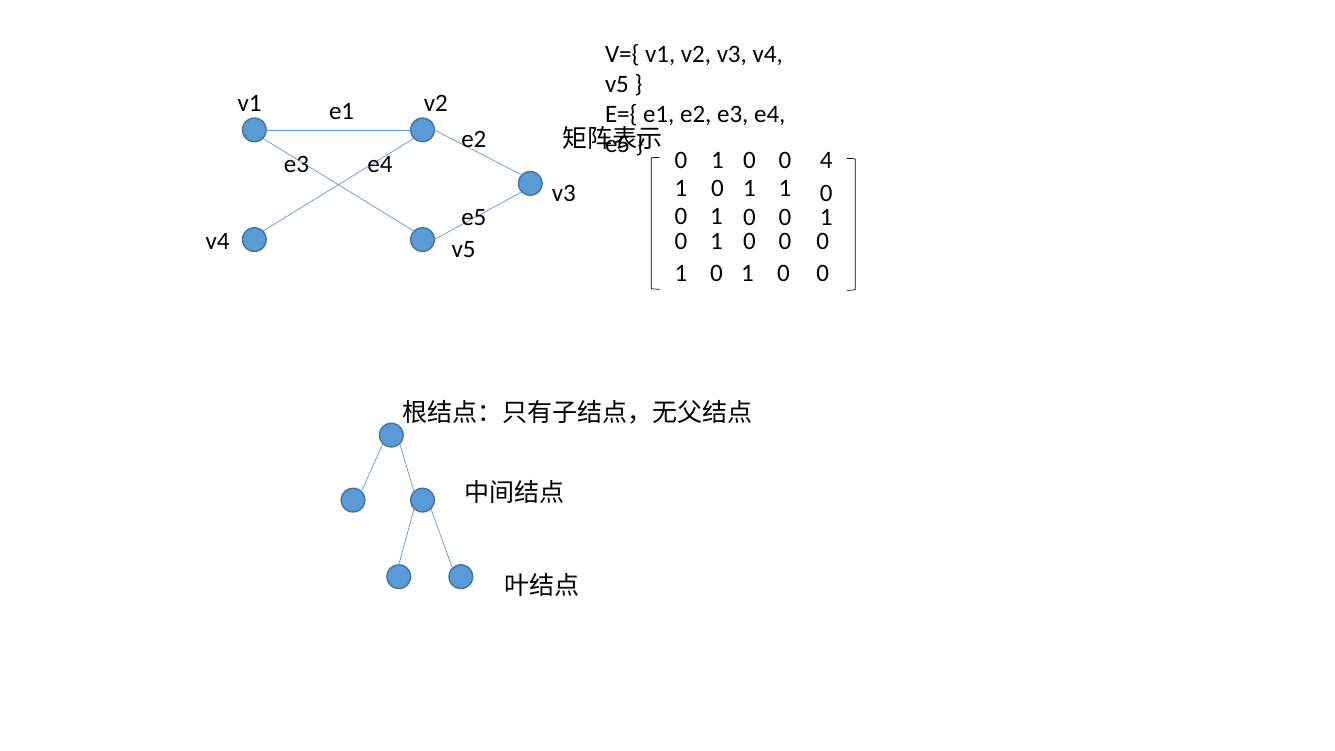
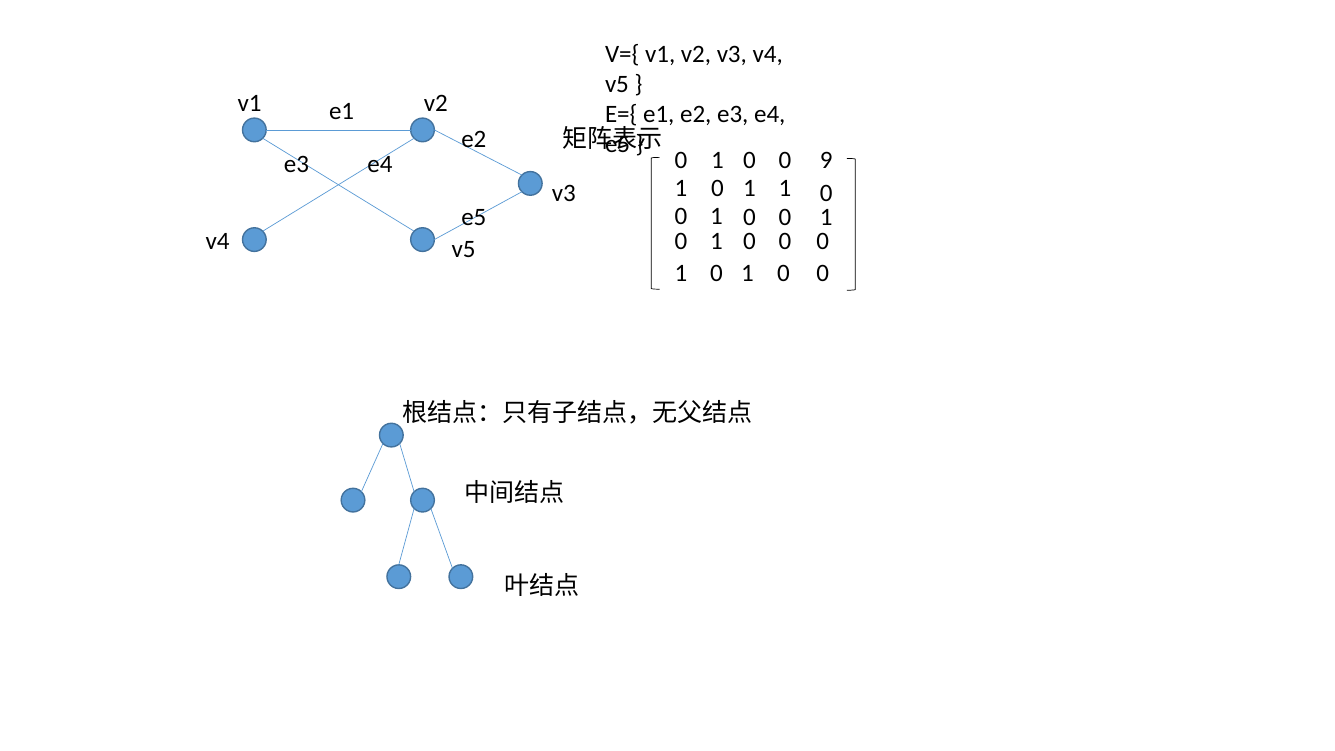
4: 4 -> 9 (826, 160)
